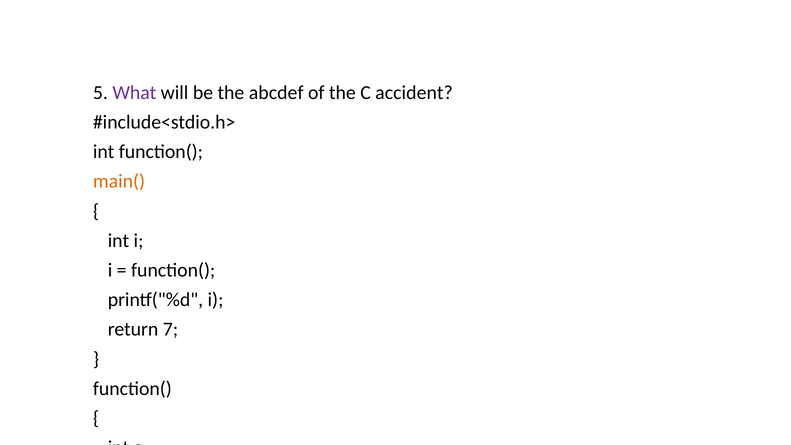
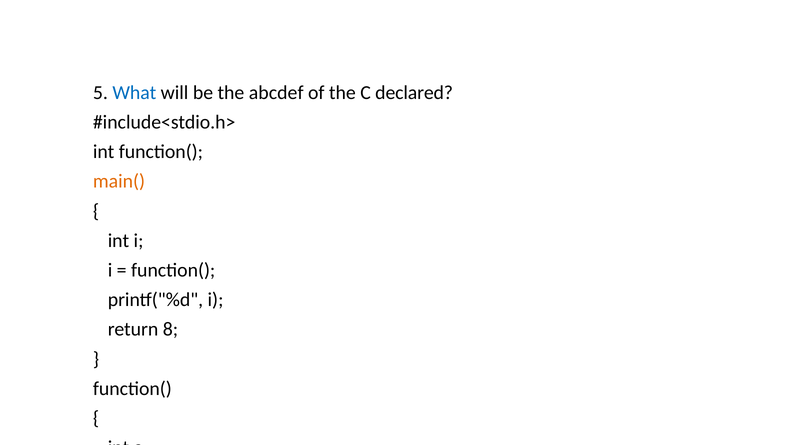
What colour: purple -> blue (134, 93)
accident: accident -> declared (414, 93)
7: 7 -> 8 (170, 329)
